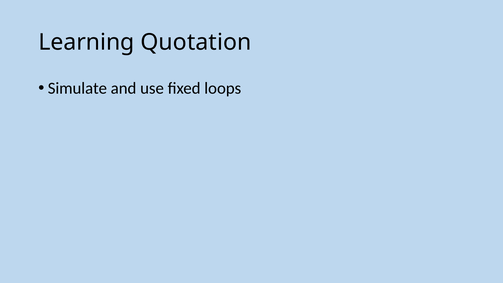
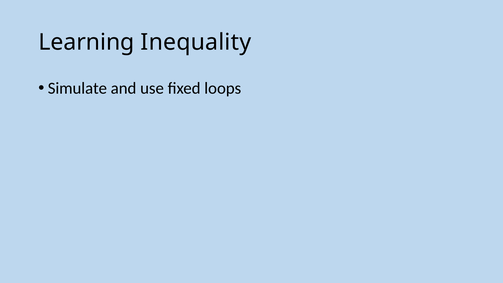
Quotation: Quotation -> Inequality (196, 42)
